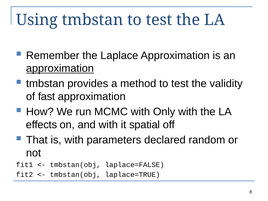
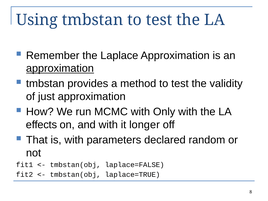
fast: fast -> just (47, 97)
spatial: spatial -> longer (145, 125)
